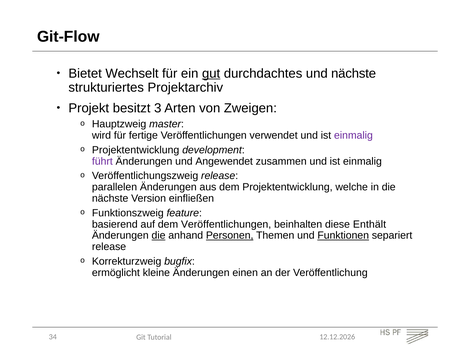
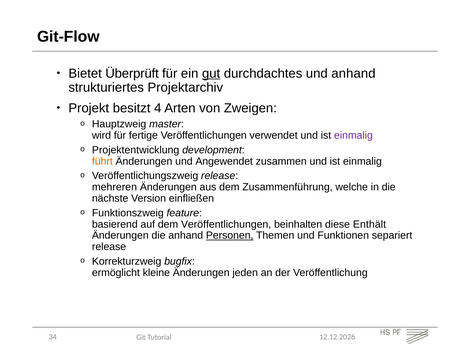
Wechselt: Wechselt -> Überprüft (132, 73)
und nächste: nächste -> anhand (353, 73)
3: 3 -> 4 (158, 108)
führt colour: purple -> orange (102, 161)
parallelen: parallelen -> mehreren (114, 187)
dem Projektentwicklung: Projektentwicklung -> Zusammenführung (287, 187)
die underline: present -> none (159, 235)
Funktionen underline: present -> none (343, 235)
einen: einen -> jeden (245, 272)
